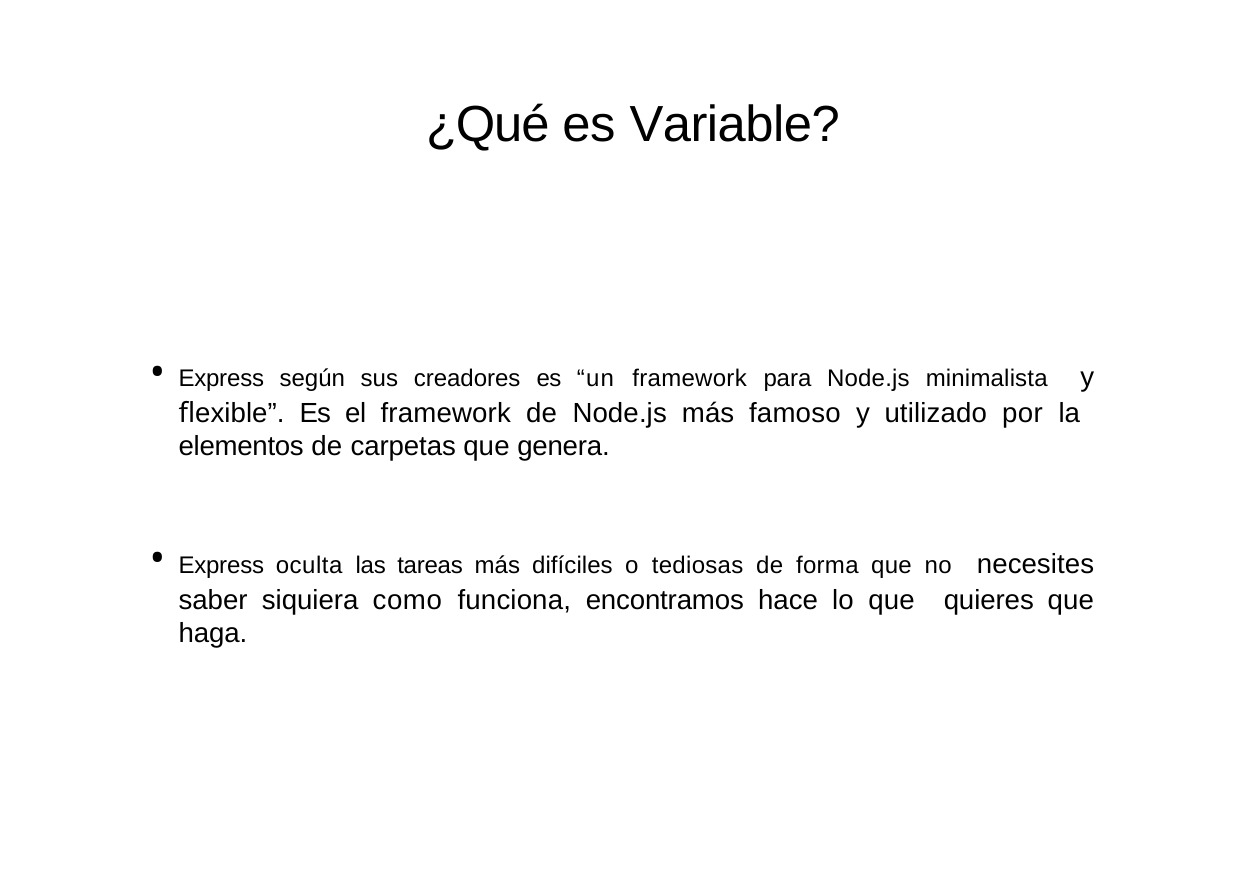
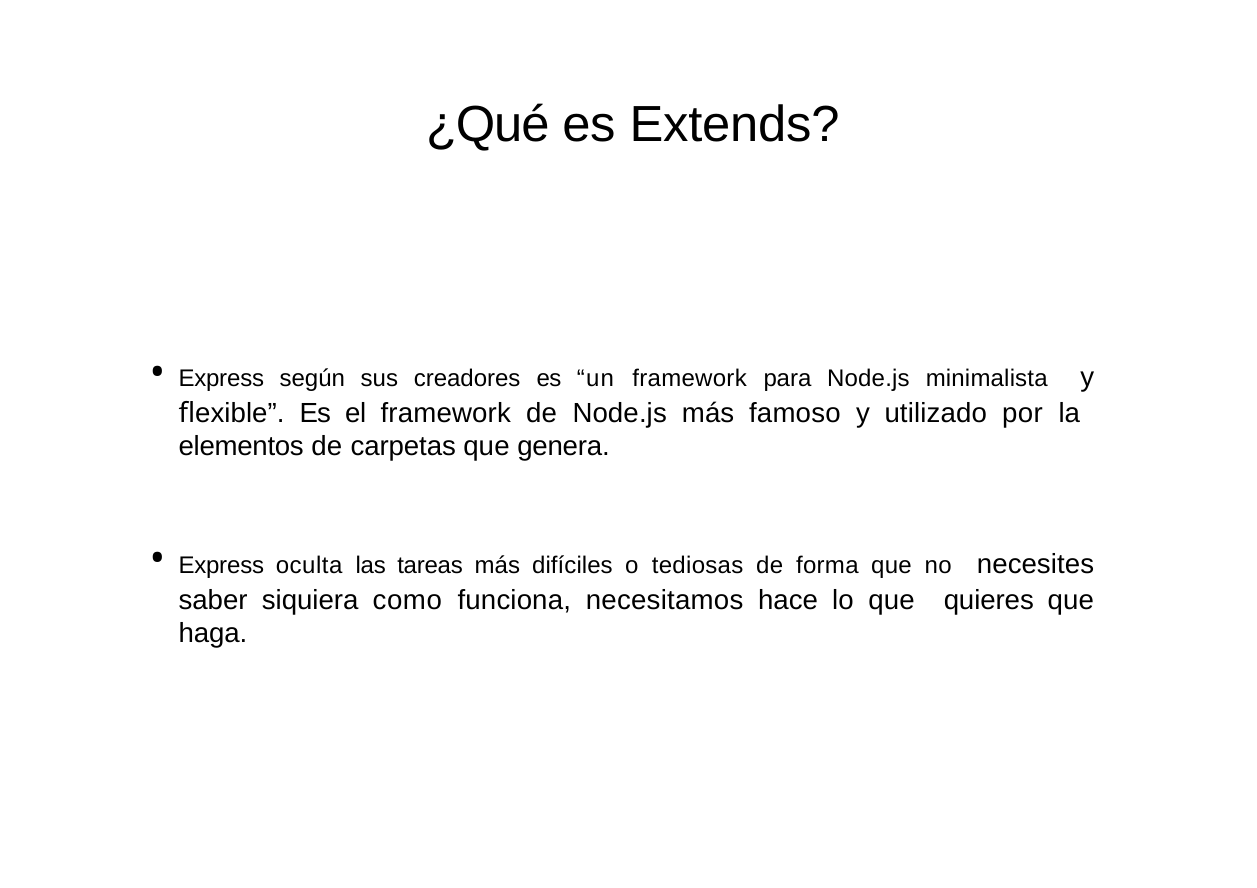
Variable: Variable -> Extends (735, 125)
encontramos: encontramos -> necesitamos (665, 600)
